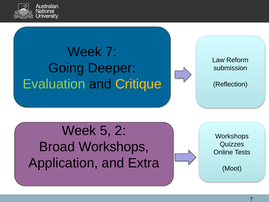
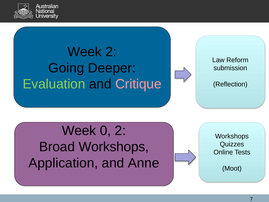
Week 7: 7 -> 2 (111, 52)
Critique colour: yellow -> pink (138, 84)
5: 5 -> 0 (105, 131)
Extra: Extra -> Anne (144, 163)
